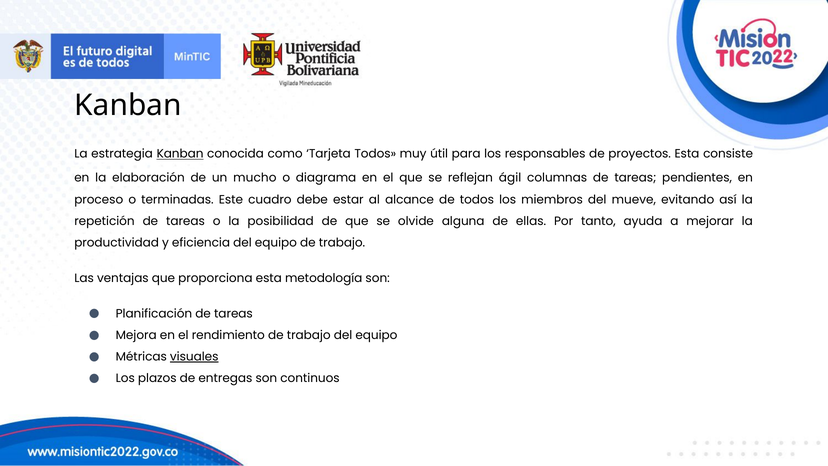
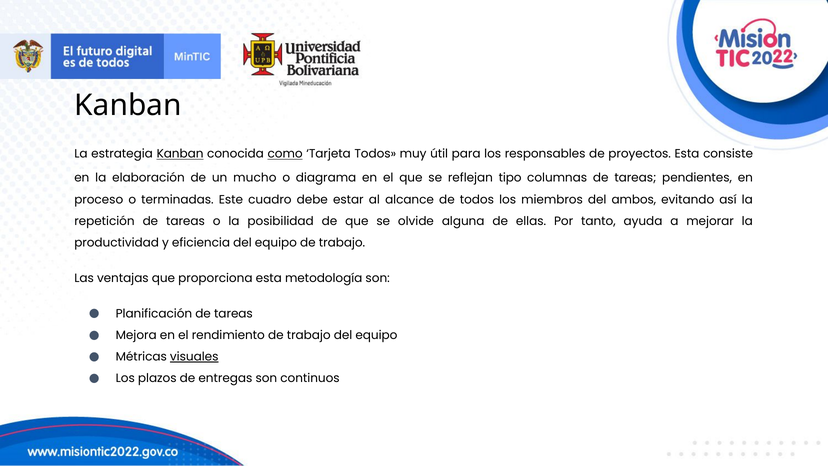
como underline: none -> present (285, 154)
ágil: ágil -> tipo (510, 178)
mueve: mueve -> ambos (634, 199)
